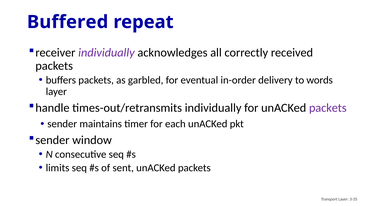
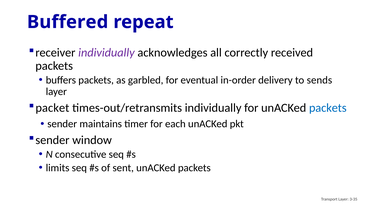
words: words -> sends (319, 80)
handle: handle -> packet (52, 108)
packets colour: purple -> blue (328, 108)
